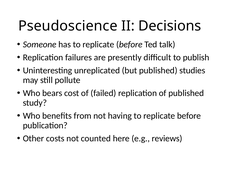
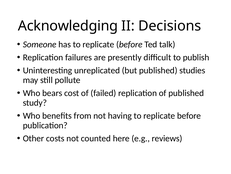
Pseudoscience: Pseudoscience -> Acknowledging (68, 26)
